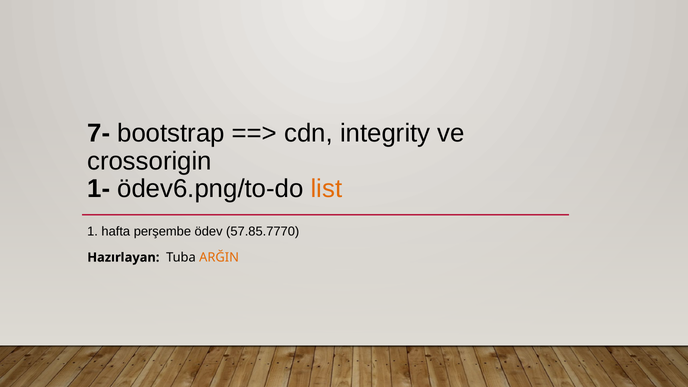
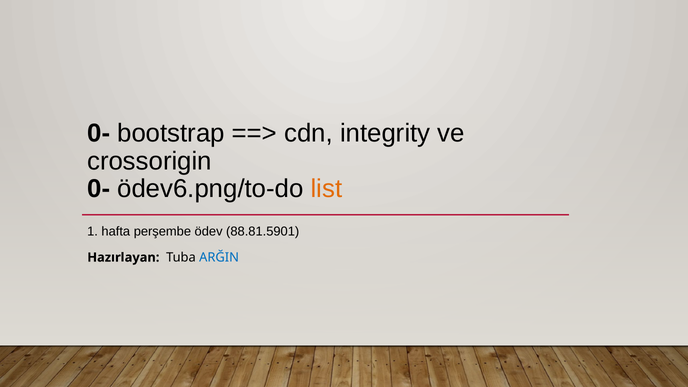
7-: 7- -> 0- (99, 133)
1-: 1- -> 0- (99, 189)
57.85.7770: 57.85.7770 -> 88.81.5901 (263, 232)
ARĞIN colour: orange -> blue (219, 257)
